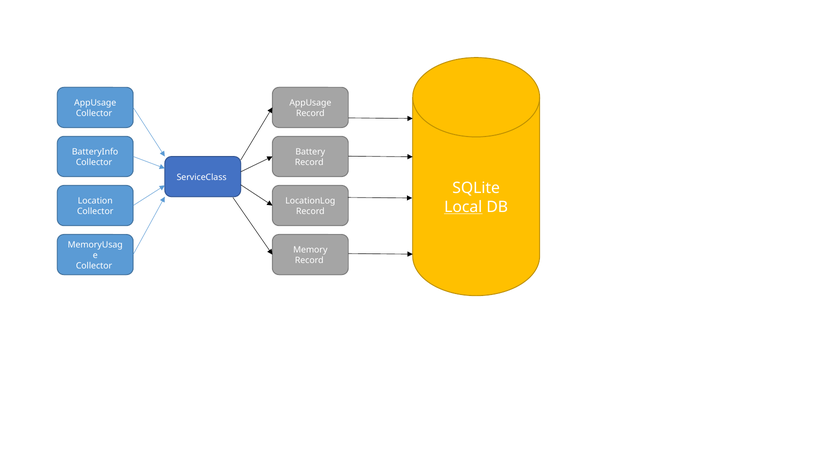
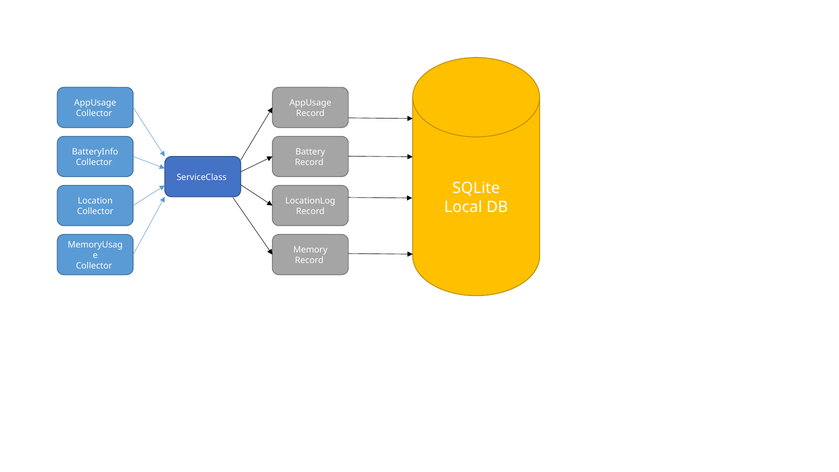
Local underline: present -> none (463, 207)
